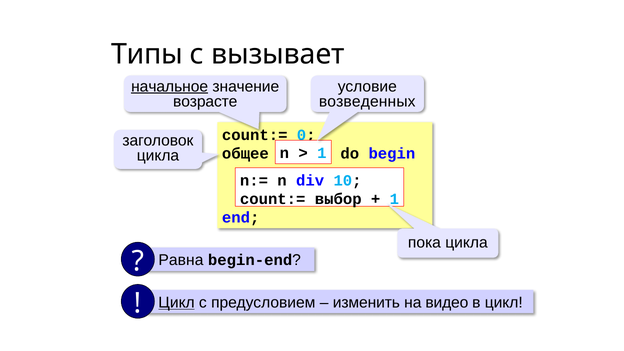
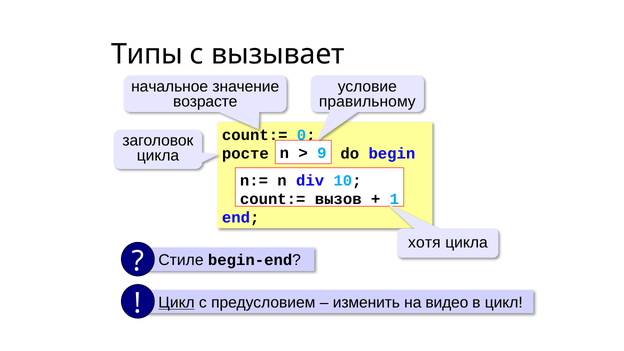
начальное underline: present -> none (170, 86)
возведенных: возведенных -> правильному (367, 101)
1: 1 -> 9 (322, 153)
общее: общее -> росте (245, 154)
выбор: выбор -> вызов (338, 199)
пока: пока -> хотя (424, 243)
Равна: Равна -> Стиле (181, 260)
